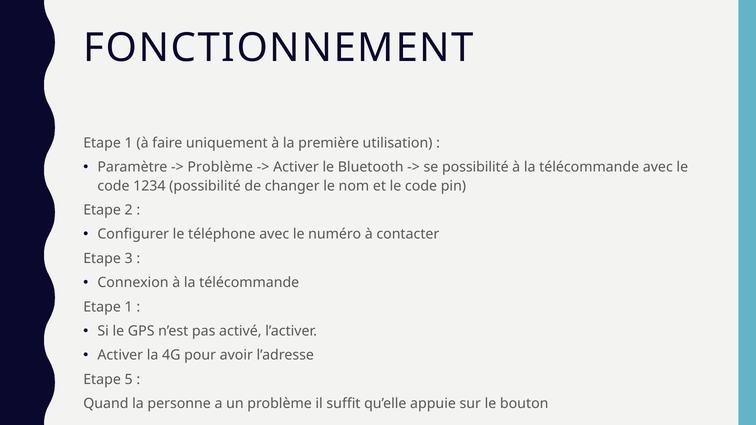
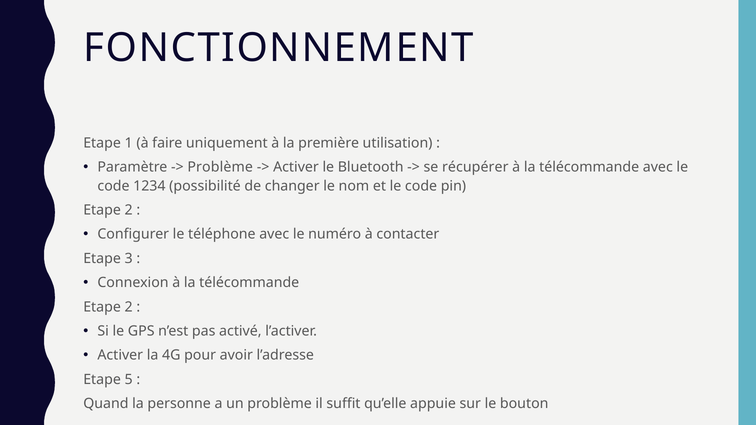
se possibilité: possibilité -> récupérer (475, 167)
1: 1 -> 2 (129, 307)
